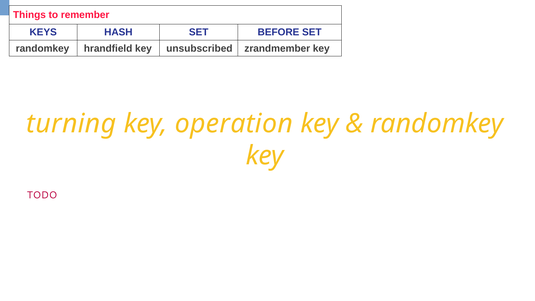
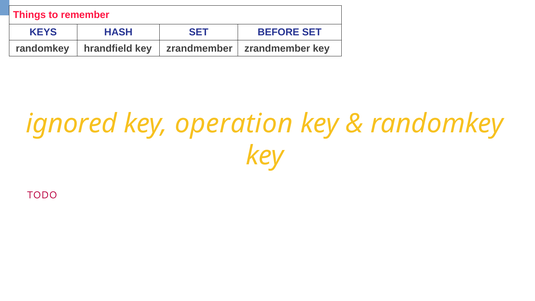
key unsubscribed: unsubscribed -> zrandmember (199, 48)
turning: turning -> ignored (71, 124)
